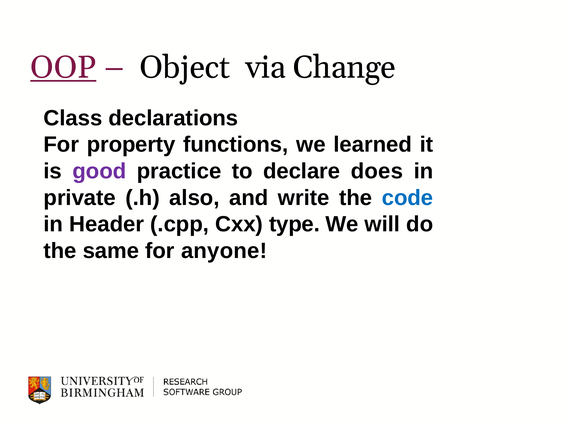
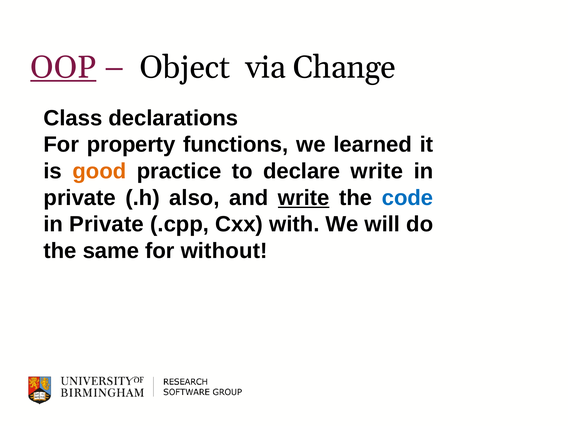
good colour: purple -> orange (99, 171)
declare does: does -> write (377, 171)
write underline: none -> present (304, 198)
Header: Header -> Private (107, 224)
type: type -> with (294, 224)
anyone: anyone -> without (224, 251)
